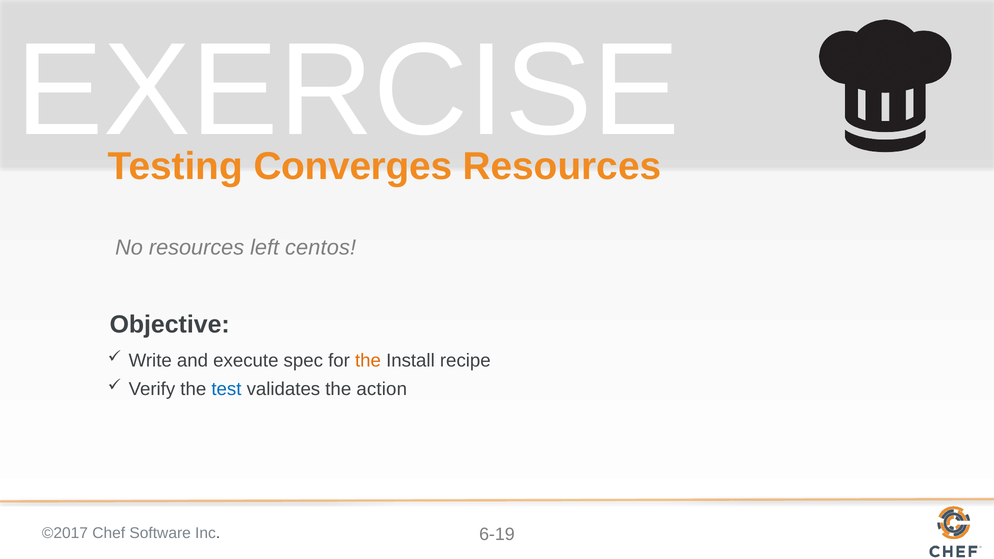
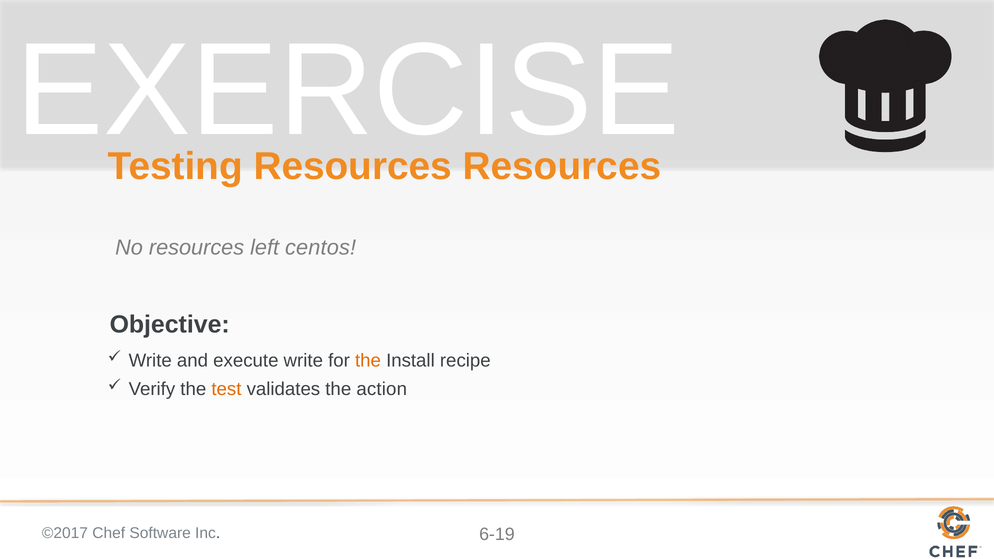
Testing Converges: Converges -> Resources (353, 166)
execute spec: spec -> write (303, 361)
test colour: blue -> orange (226, 389)
